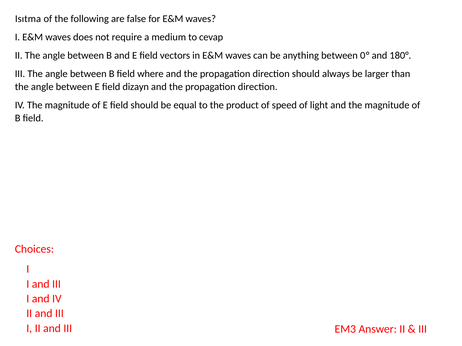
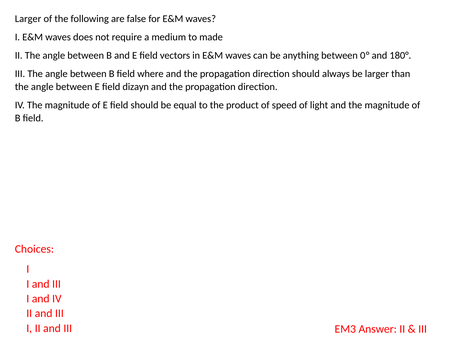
Isıtma: Isıtma -> Larger (28, 19)
cevap: cevap -> made (211, 37)
